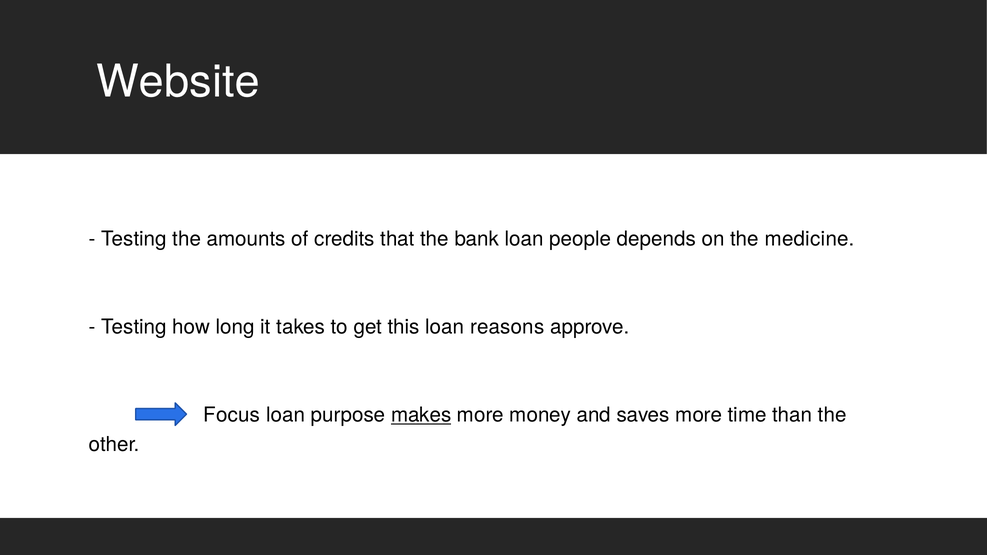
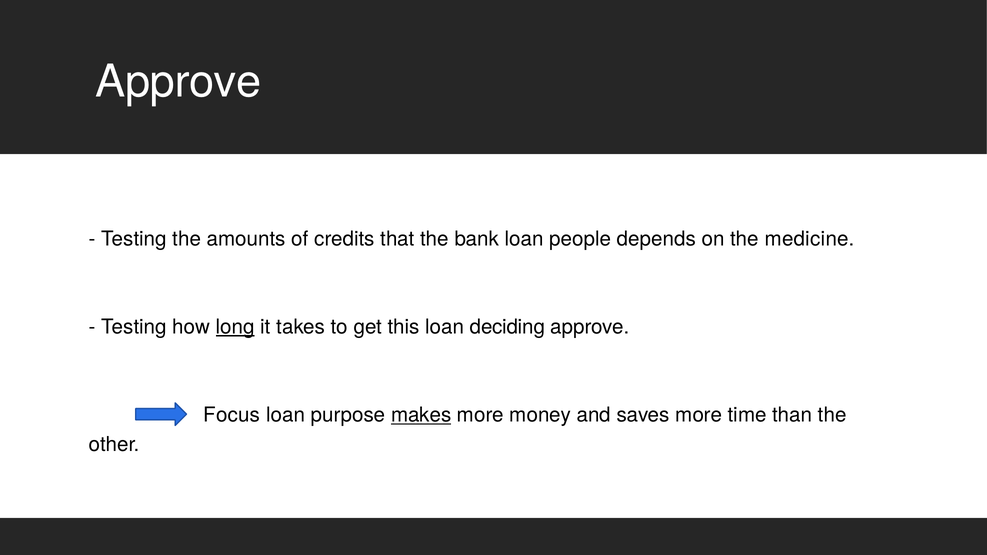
Website: Website -> Approve (178, 82)
long underline: none -> present (235, 327)
reasons: reasons -> deciding (507, 327)
